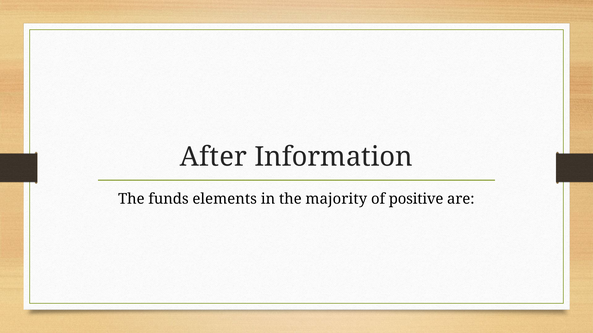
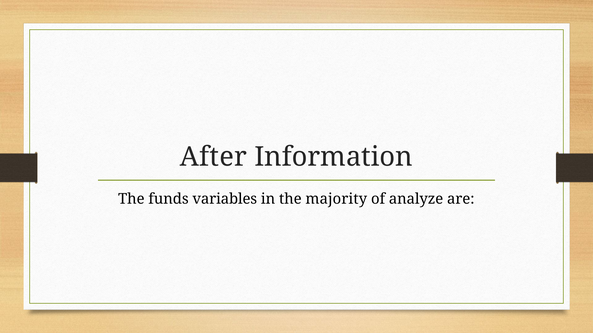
elements: elements -> variables (225, 199)
positive: positive -> analyze (416, 199)
